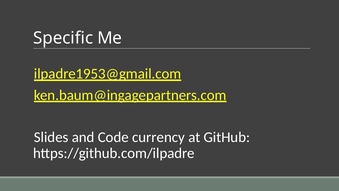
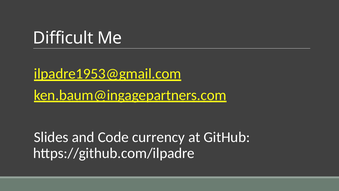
Specific: Specific -> Difficult (63, 38)
